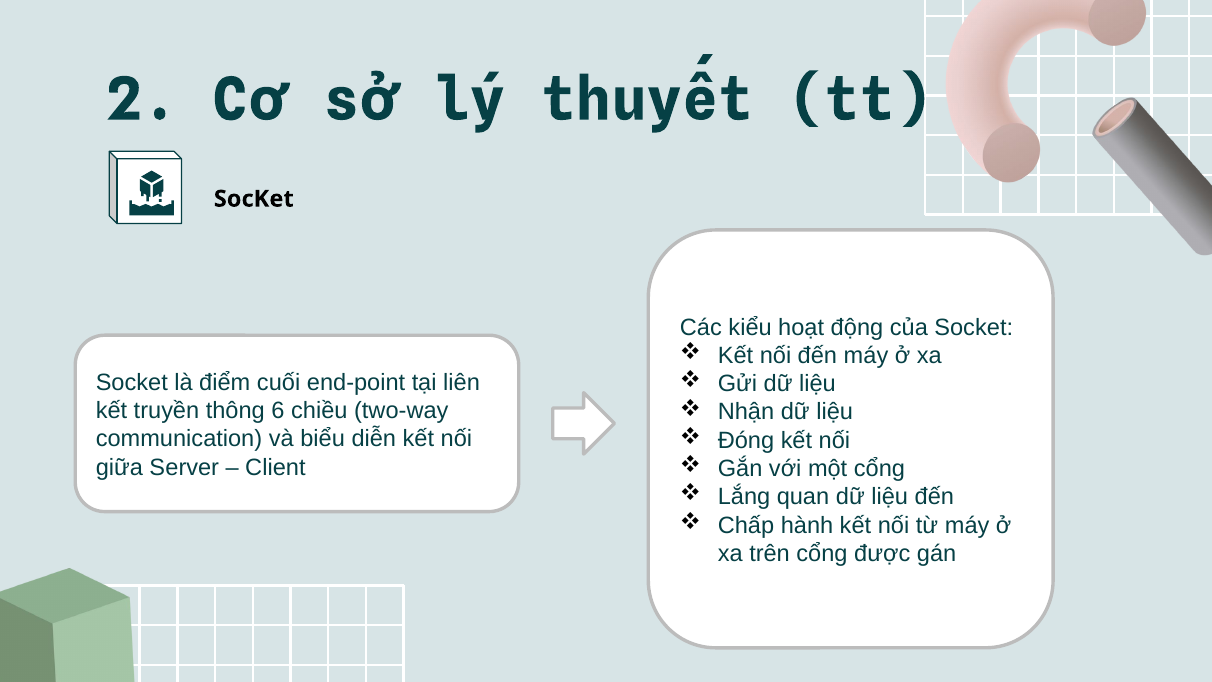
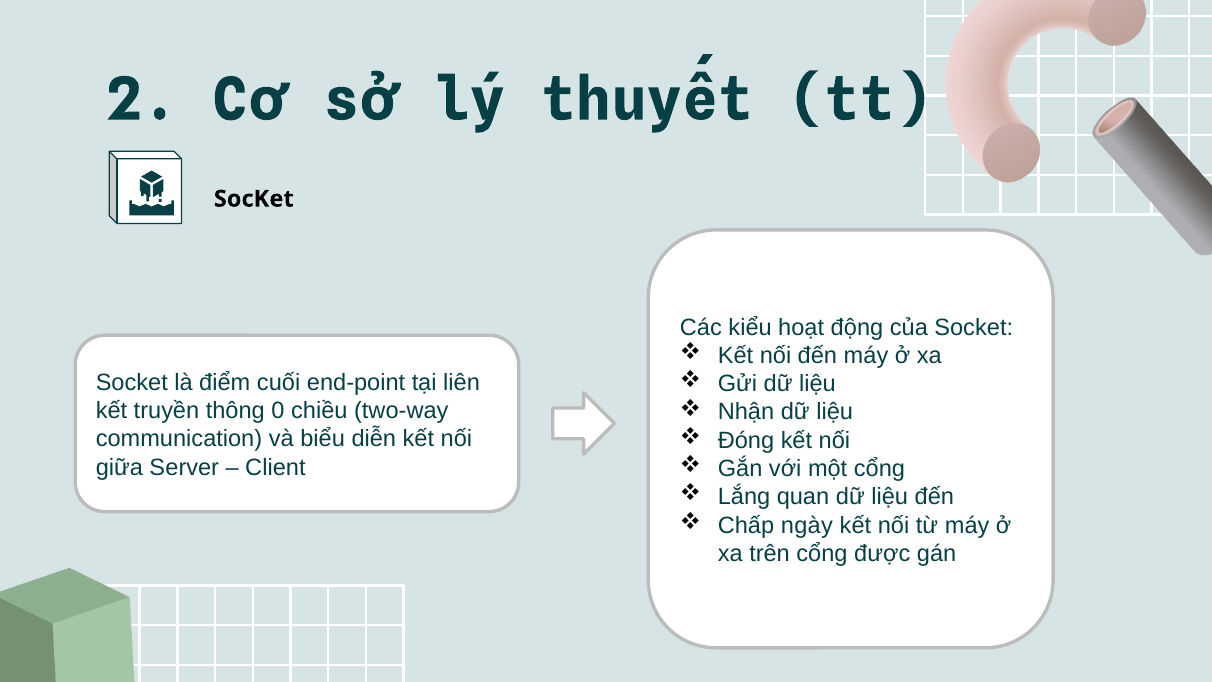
6: 6 -> 0 (278, 411)
hành: hành -> ngày (807, 525)
